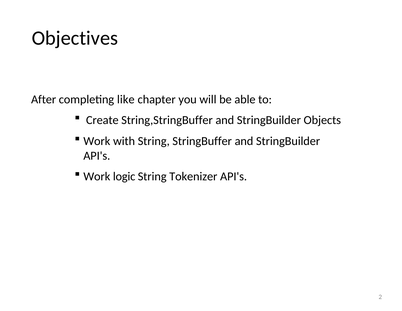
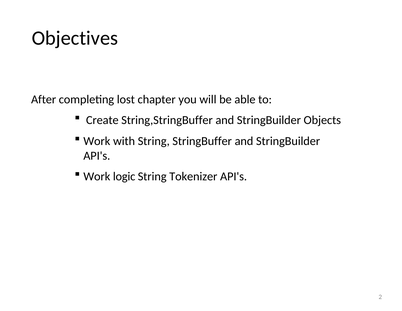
like: like -> lost (126, 99)
